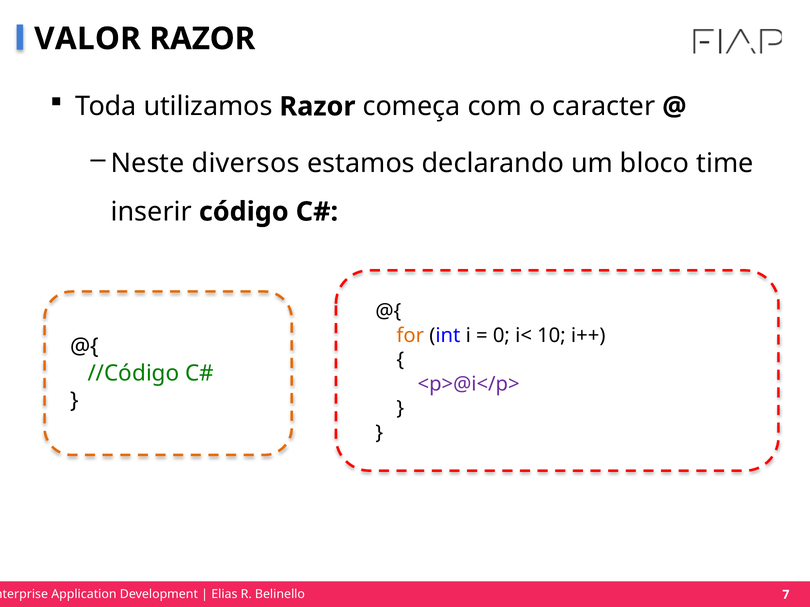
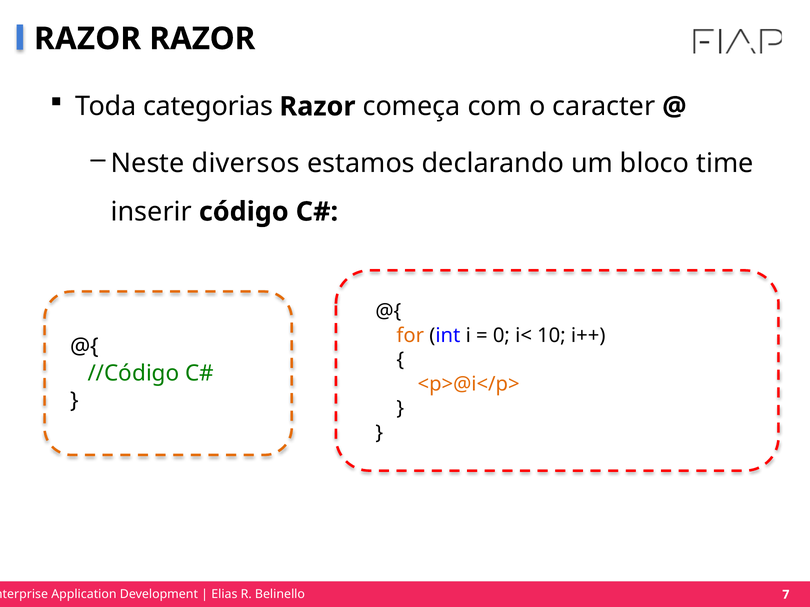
VALOR: VALOR -> RAZOR (88, 39)
utilizamos: utilizamos -> categorias (208, 107)
<p>@i</p> colour: purple -> orange (469, 384)
